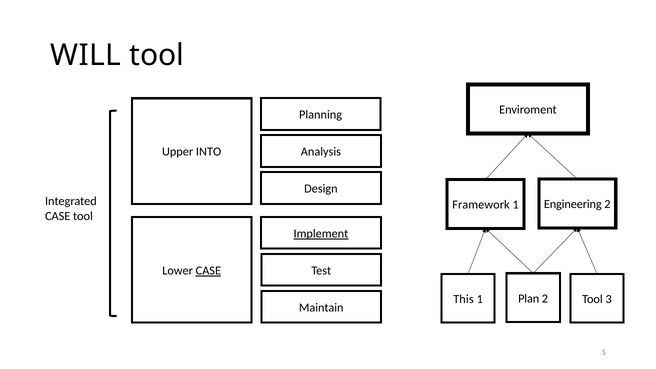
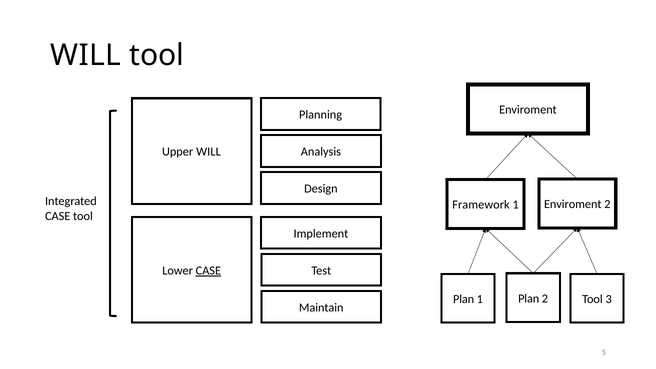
Upper INTO: INTO -> WILL (209, 152)
Engineering: Engineering -> Enviroment (573, 204)
Implement underline: present -> none (321, 234)
This: This -> Plan (464, 299)
